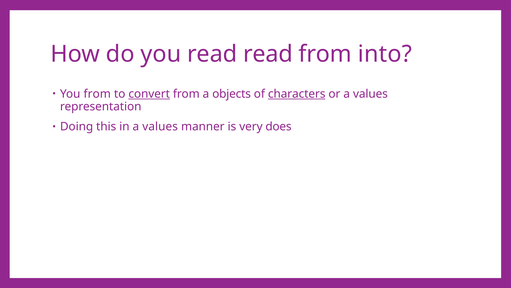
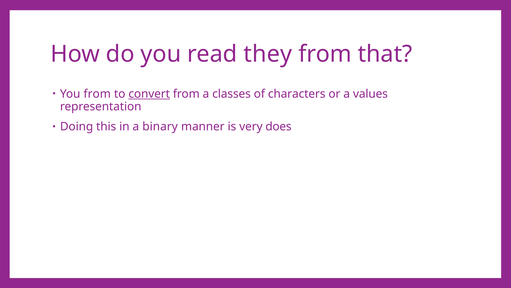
read read: read -> they (268, 54)
into: into -> that (385, 54)
objects: objects -> classes (232, 94)
characters underline: present -> none (297, 94)
in a values: values -> binary (160, 127)
